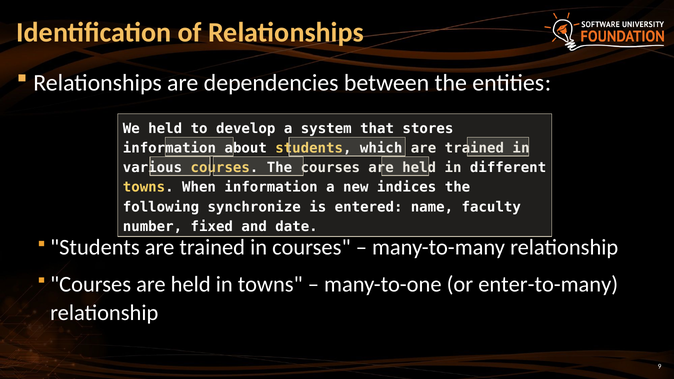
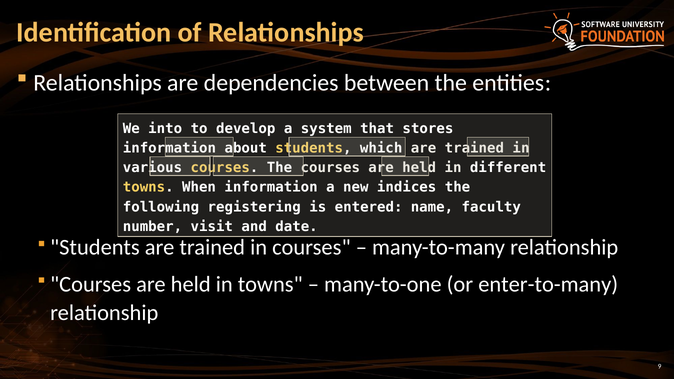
We held: held -> into (165, 128)
synchronize: synchronize -> registering (254, 207)
fixed: fixed -> visit (212, 227)
